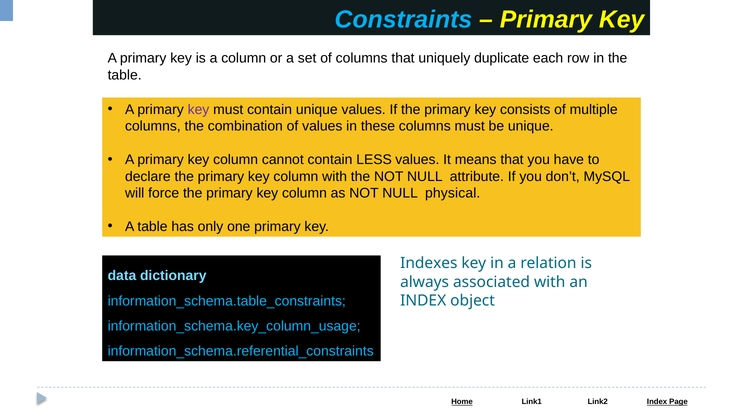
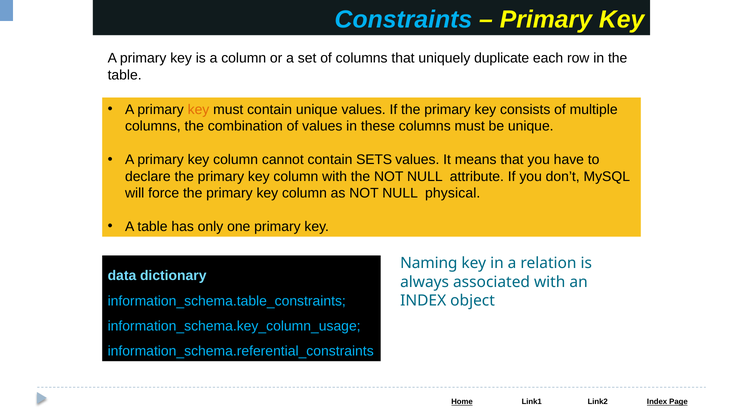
key colour: purple -> orange (199, 110)
LESS: LESS -> SETS (374, 160)
Indexes: Indexes -> Naming (429, 263)
